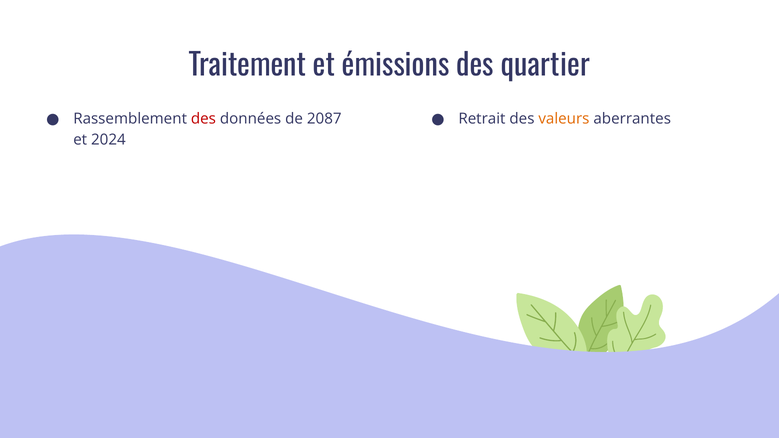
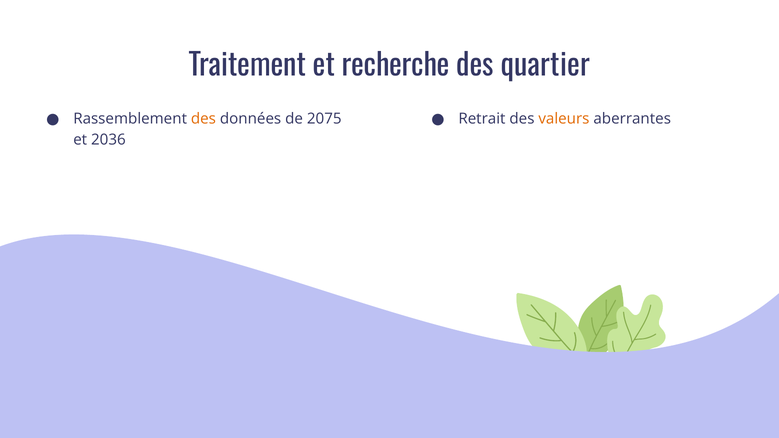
émissions: émissions -> recherche (396, 66)
des colour: red -> orange (203, 119)
2087: 2087 -> 2075 (324, 119)
2024: 2024 -> 2036 (108, 140)
